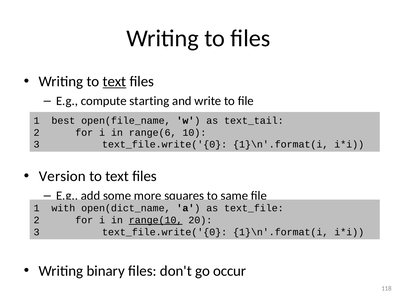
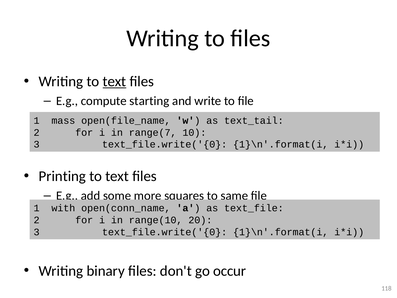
best: best -> mass (63, 120)
range(6: range(6 -> range(7 (153, 132)
Version: Version -> Printing (62, 176)
open(dict_name: open(dict_name -> open(conn_name (126, 208)
range(10 underline: present -> none (156, 220)
